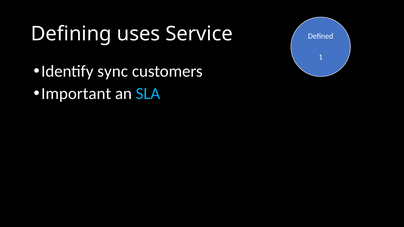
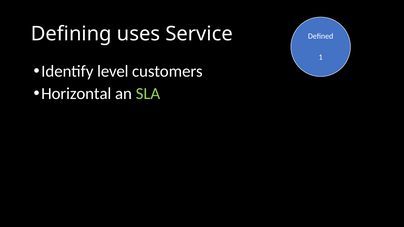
sync: sync -> level (113, 71)
Important: Important -> Horizontal (76, 94)
SLA colour: light blue -> light green (148, 94)
